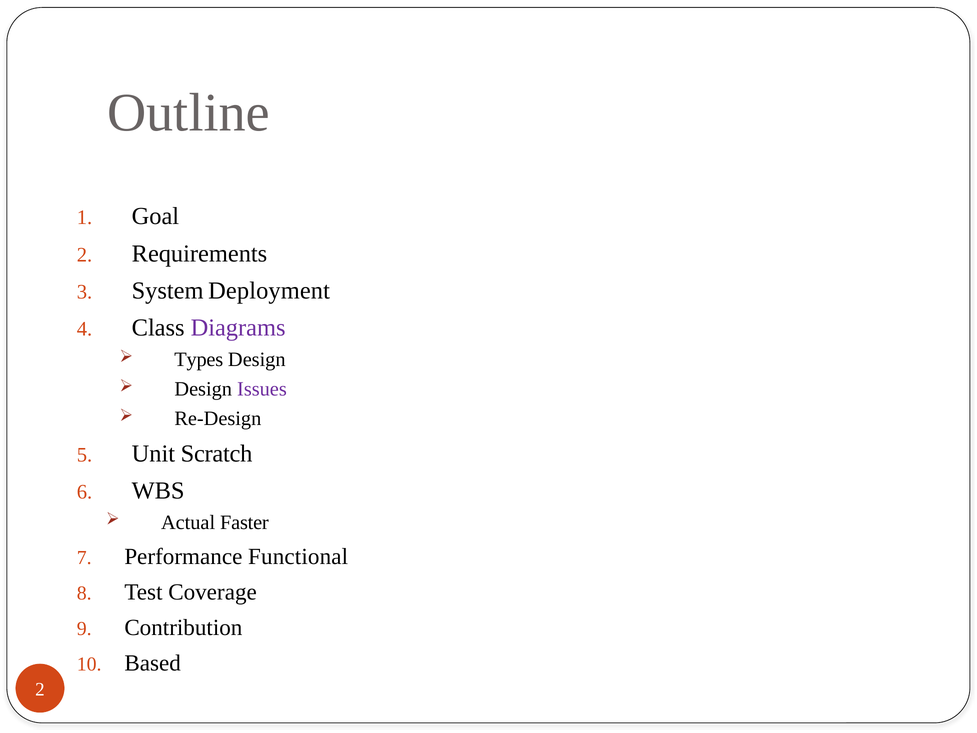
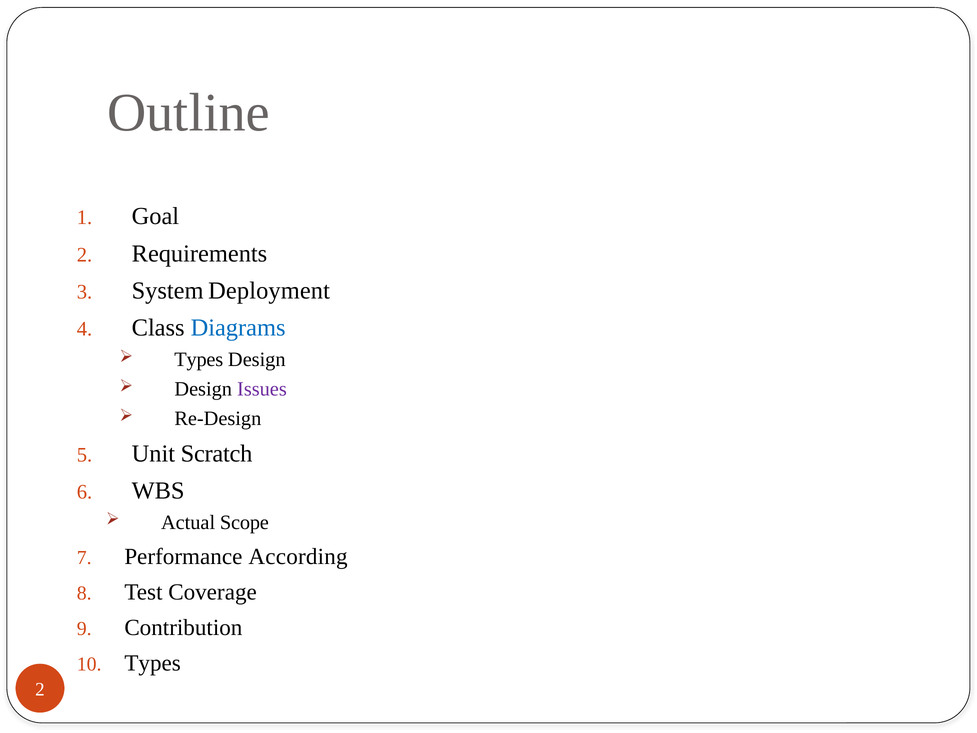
Diagrams colour: purple -> blue (238, 328)
Faster: Faster -> Scope (244, 522)
Functional: Functional -> According (298, 556)
Based: Based -> Types (153, 663)
